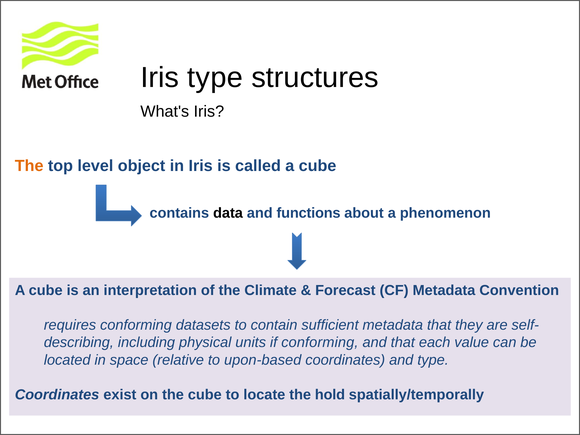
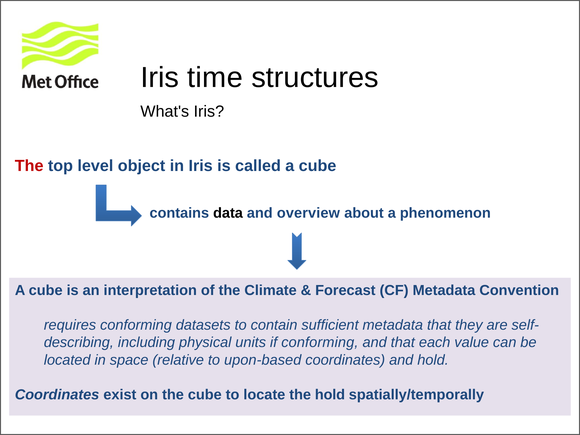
Iris type: type -> time (215, 78)
The colour: orange -> red (29, 166)
functions: functions -> overview (308, 213)
and type: type -> hold (433, 360)
